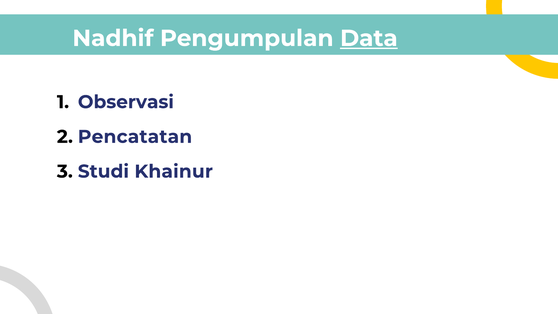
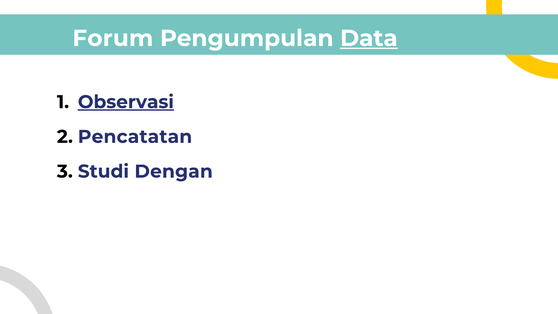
Nadhif: Nadhif -> Forum (113, 38)
Observasi underline: none -> present (126, 102)
Khainur: Khainur -> Dengan (174, 171)
